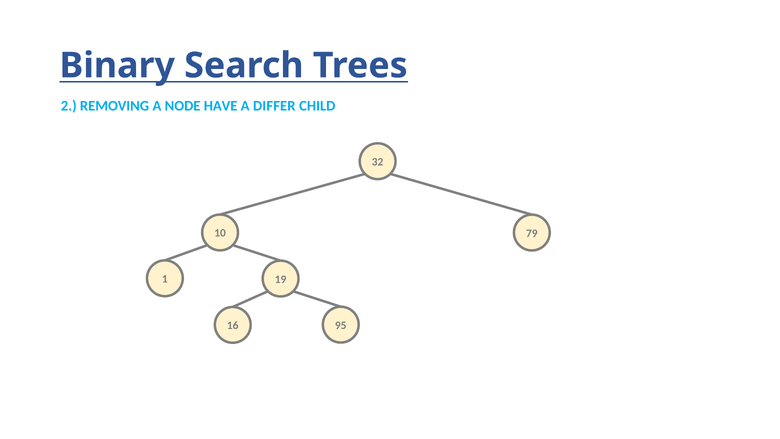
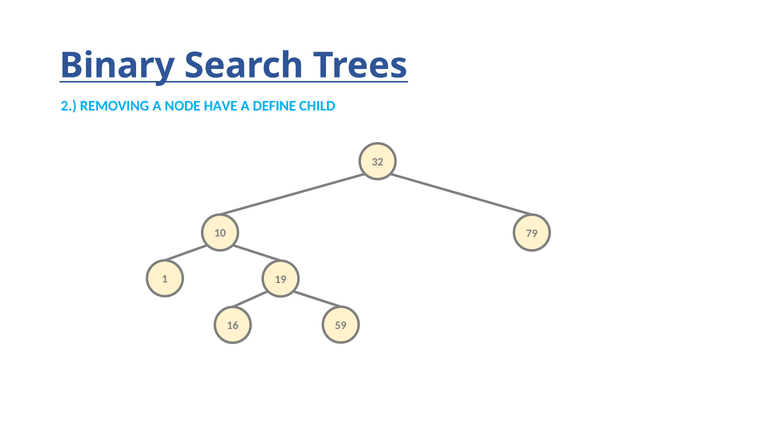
DIFFER: DIFFER -> DEFINE (274, 106)
95: 95 -> 59 (341, 325)
